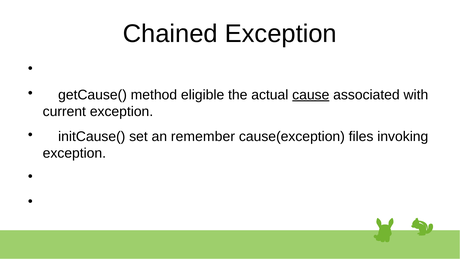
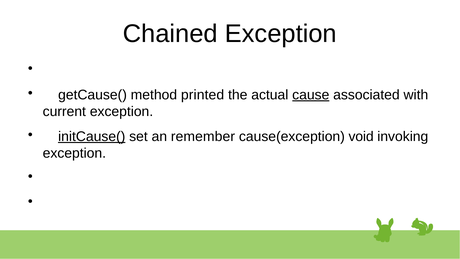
eligible: eligible -> printed (203, 95)
initCause( underline: none -> present (92, 136)
files: files -> void (361, 136)
